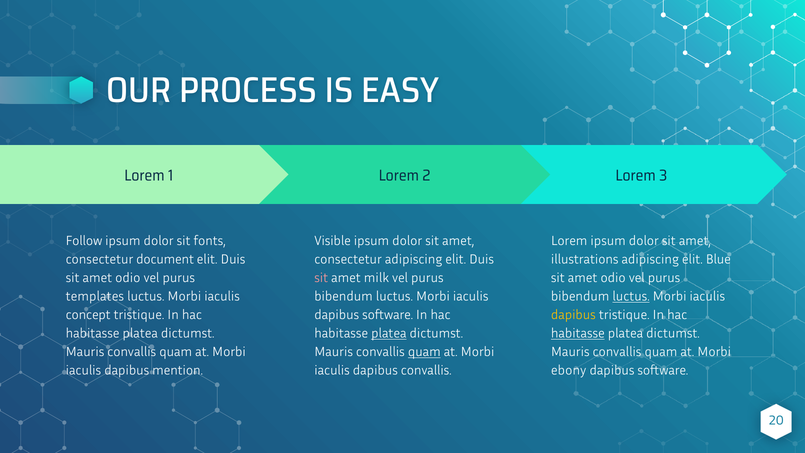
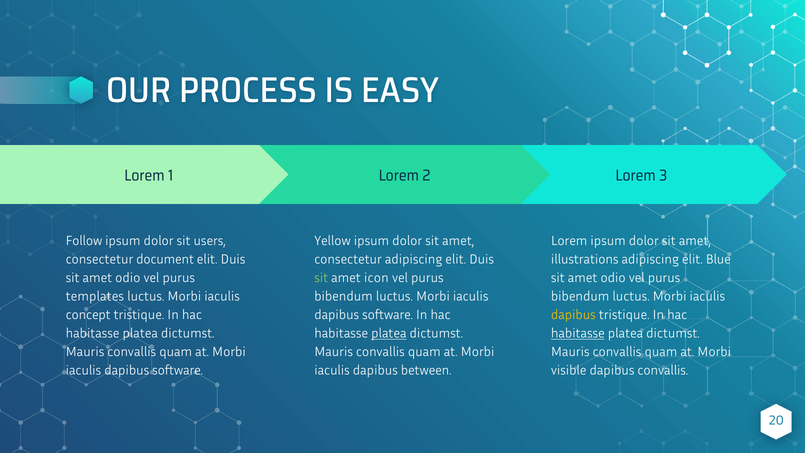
fonts: fonts -> users (210, 241)
Visible: Visible -> Yellow (333, 241)
sit colour: pink -> light green (321, 278)
milk: milk -> icon (376, 278)
luctus underline: present -> none (631, 296)
quam underline: present -> none (424, 352)
mention: mention -> software (178, 370)
dapibus convallis: convallis -> between (426, 370)
ebony: ebony -> visible (569, 370)
software: software -> convallis (663, 370)
